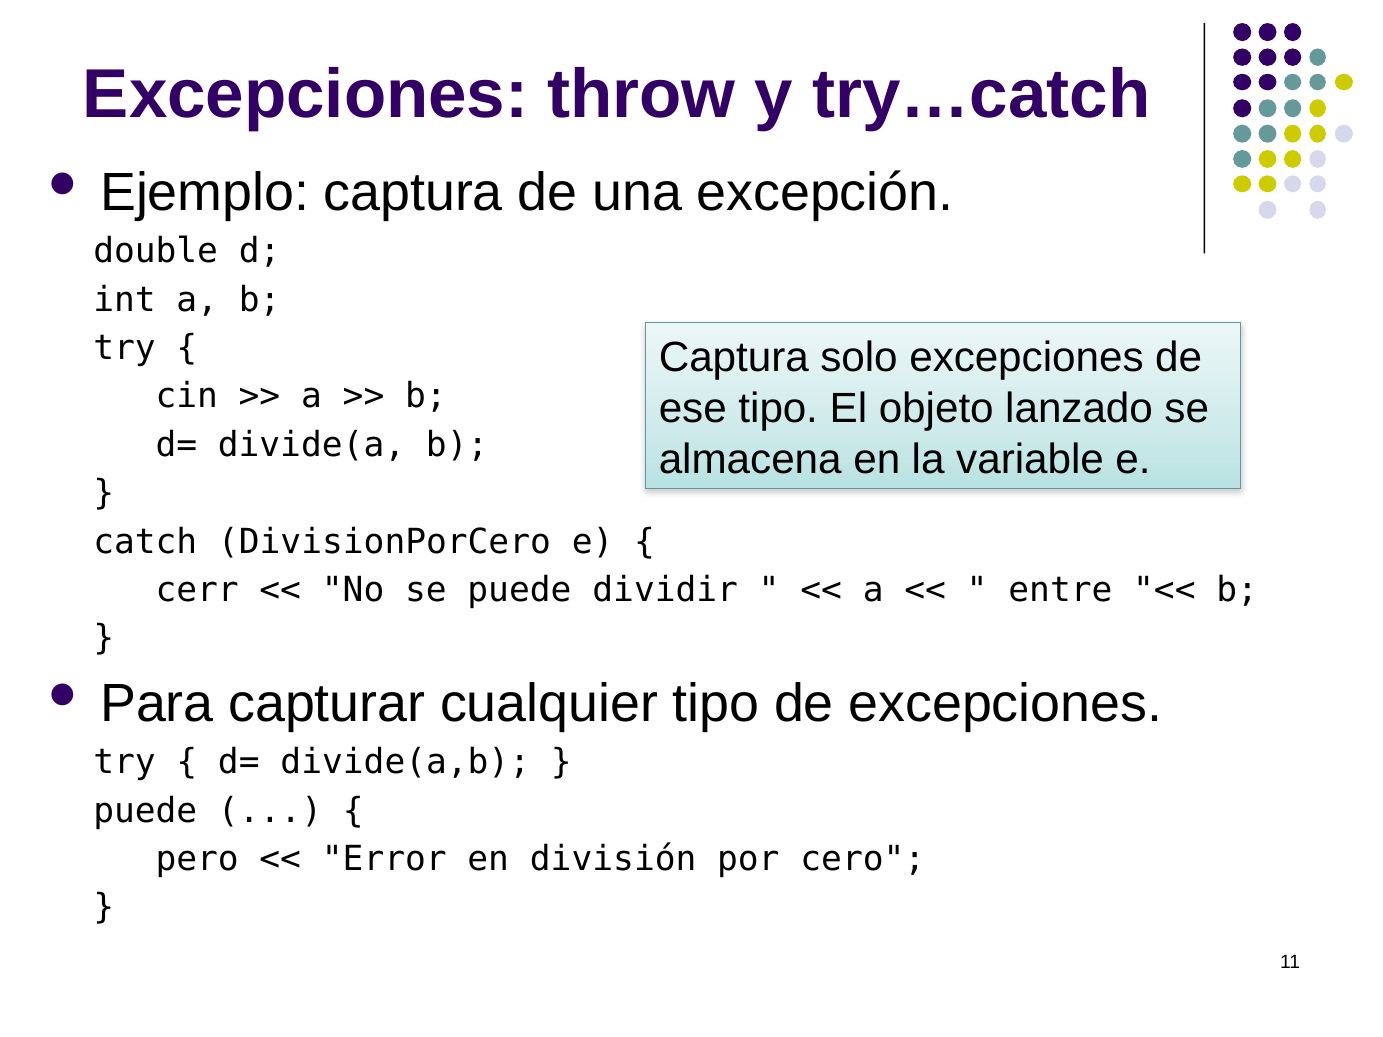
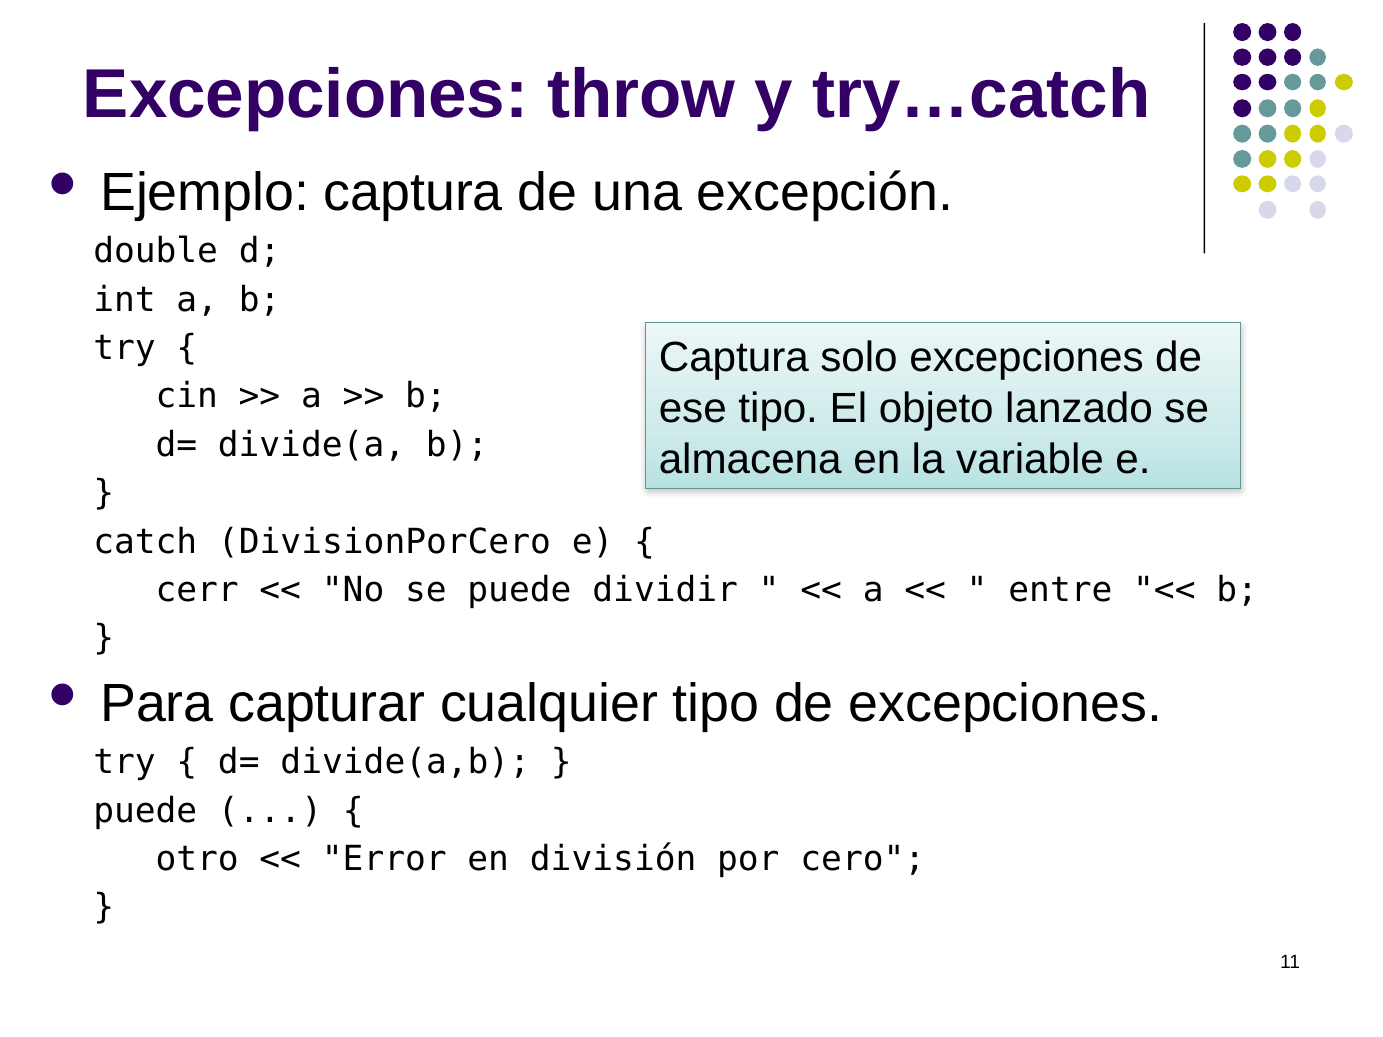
pero: pero -> otro (197, 859)
